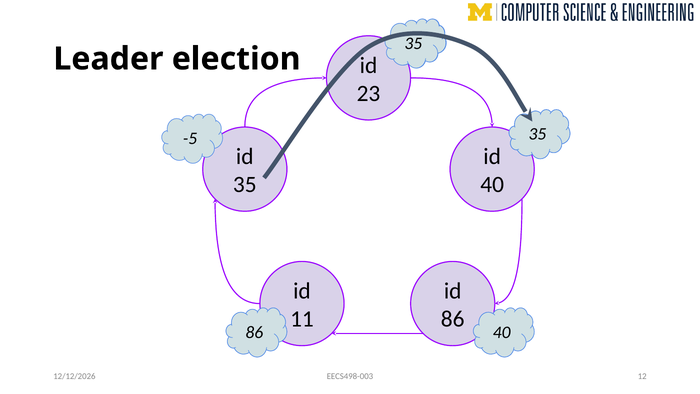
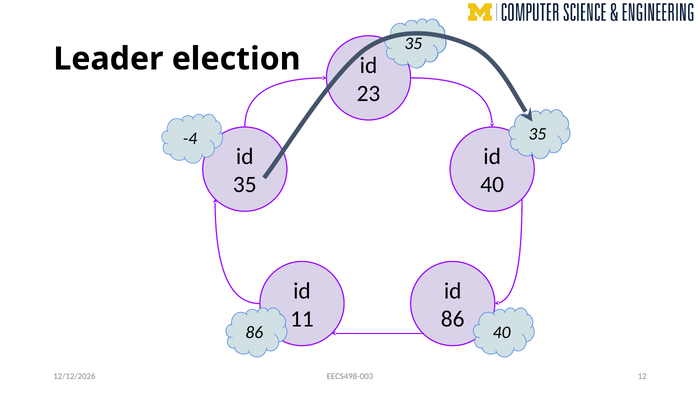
-5: -5 -> -4 (190, 139)
